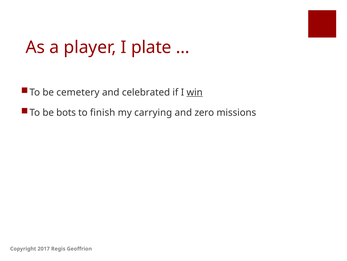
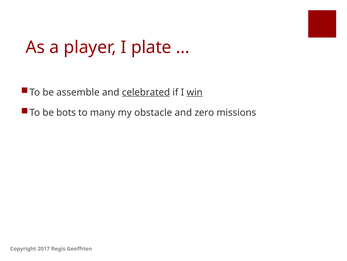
cemetery: cemetery -> assemble (78, 92)
celebrated underline: none -> present (146, 92)
finish: finish -> many (103, 112)
carrying: carrying -> obstacle (153, 112)
